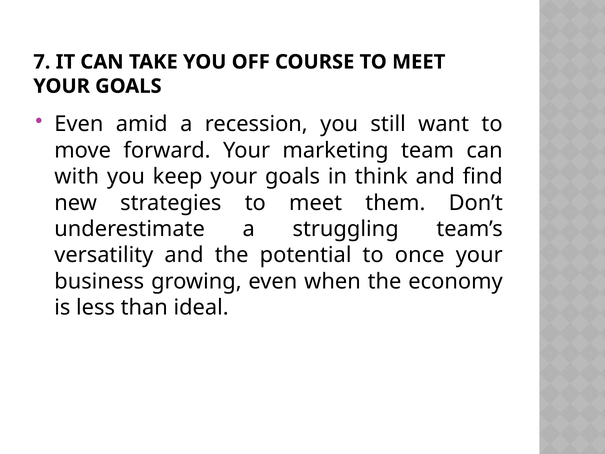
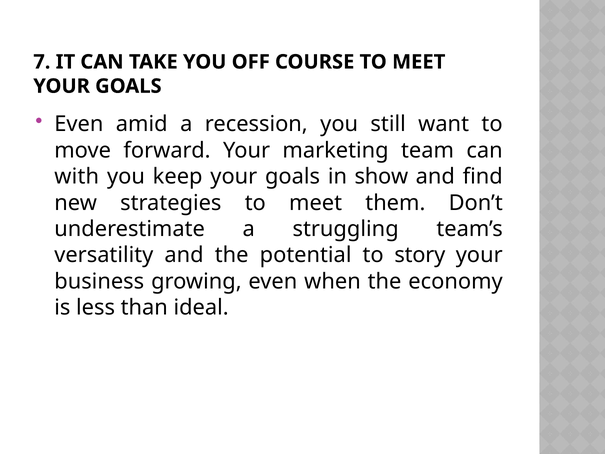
think: think -> show (381, 177)
once: once -> story (420, 255)
